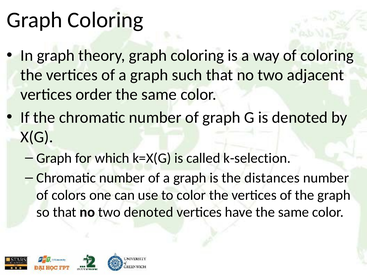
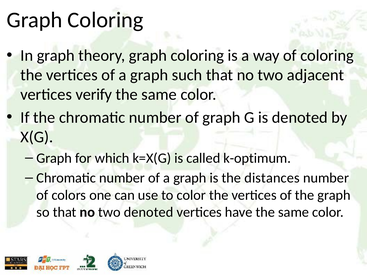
order: order -> verify (94, 95)
k-selection: k-selection -> k-optimum (257, 158)
